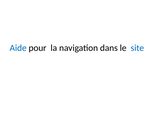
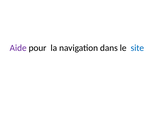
Aide colour: blue -> purple (18, 48)
